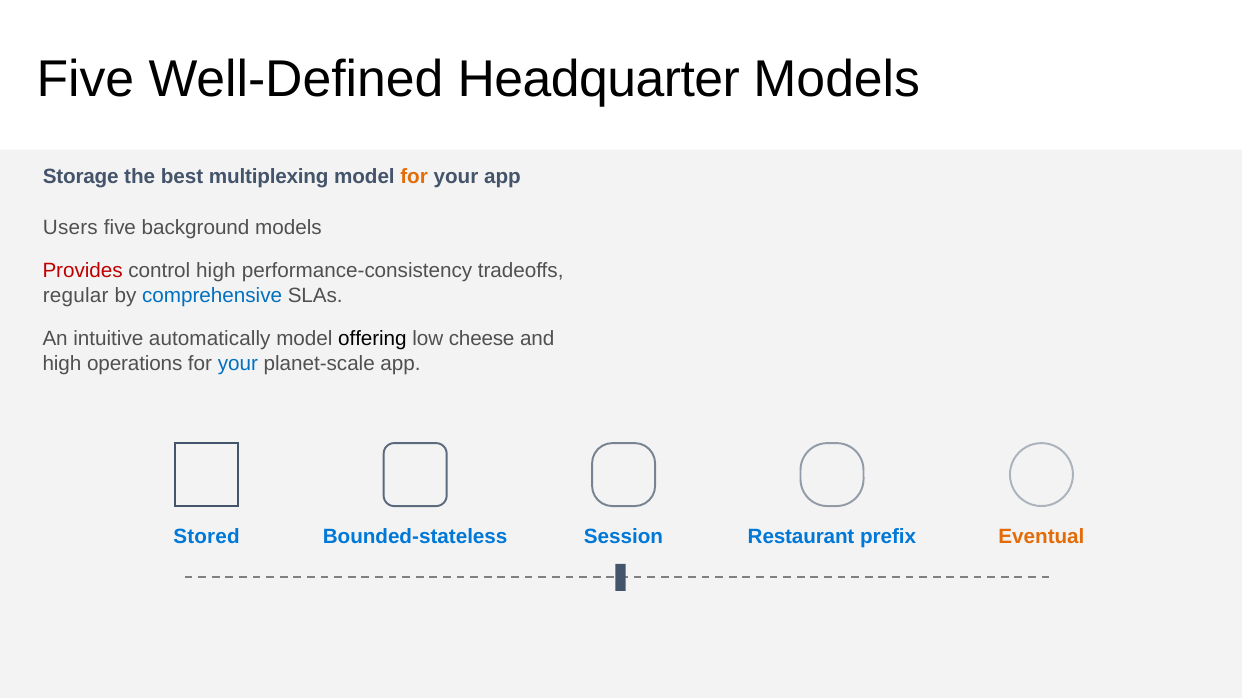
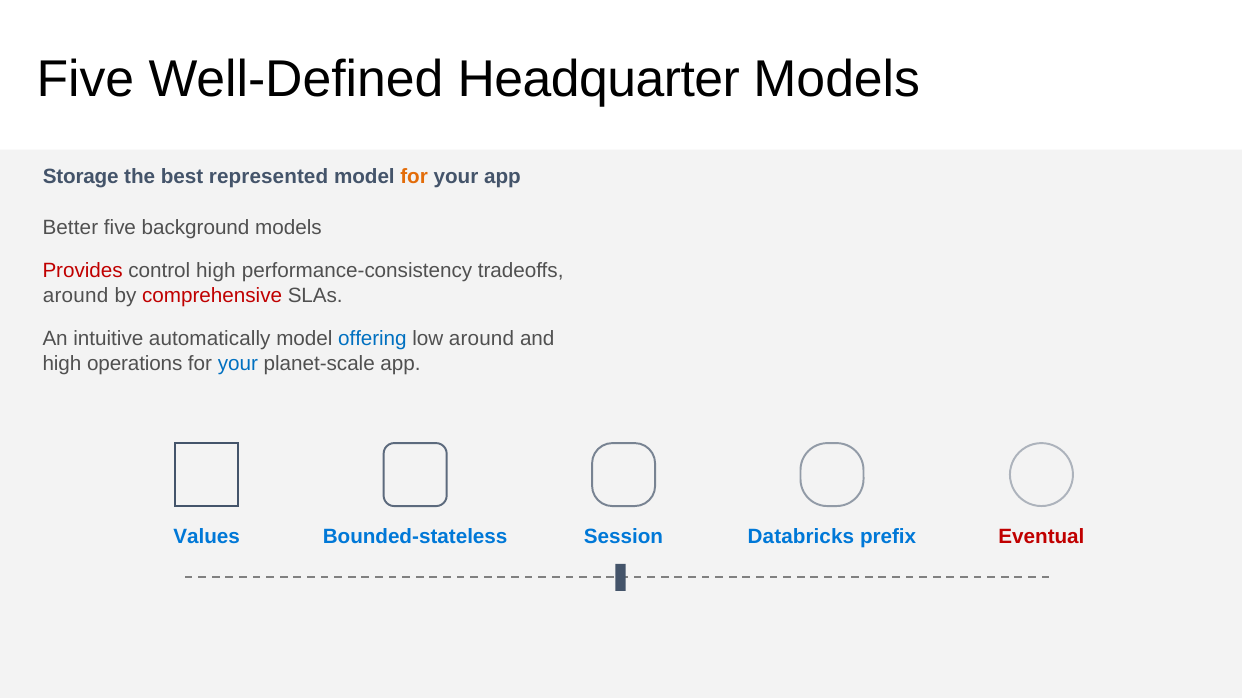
multiplexing: multiplexing -> represented (269, 177)
Users: Users -> Better (70, 228)
regular: regular -> around (76, 296)
comprehensive colour: blue -> red (212, 296)
offering colour: black -> blue (372, 339)
low cheese: cheese -> around (481, 339)
Stored: Stored -> Values (207, 538)
Restaurant: Restaurant -> Databricks (801, 538)
Eventual colour: orange -> red (1041, 538)
